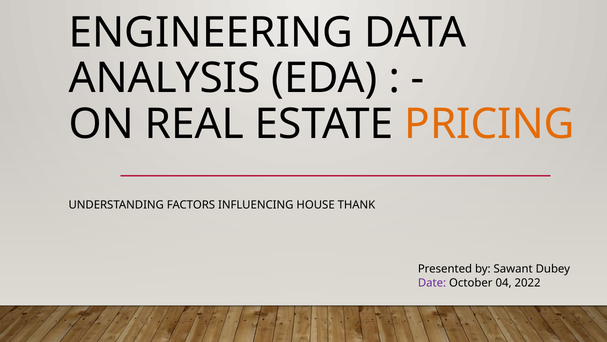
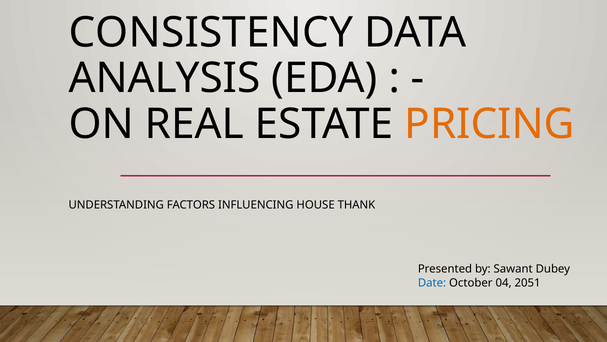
ENGINEERING: ENGINEERING -> CONSISTENCY (211, 32)
Date colour: purple -> blue (432, 282)
2022: 2022 -> 2051 (528, 282)
